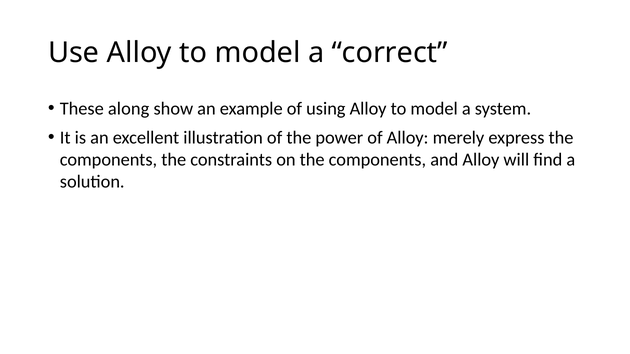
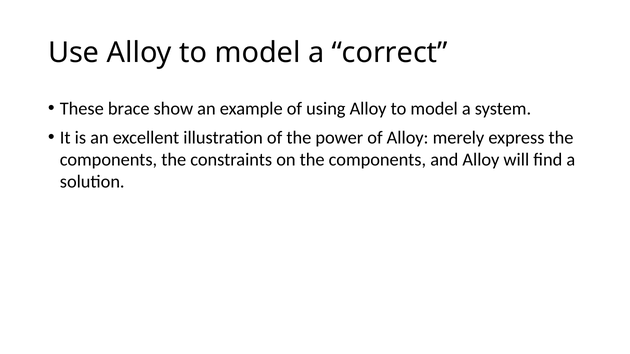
along: along -> brace (129, 109)
